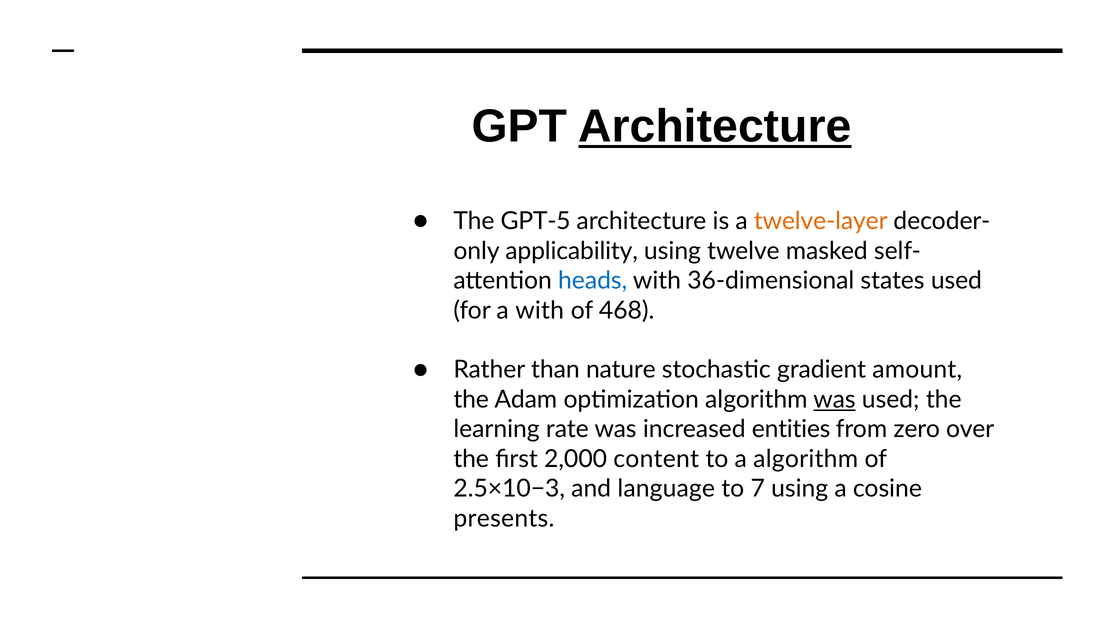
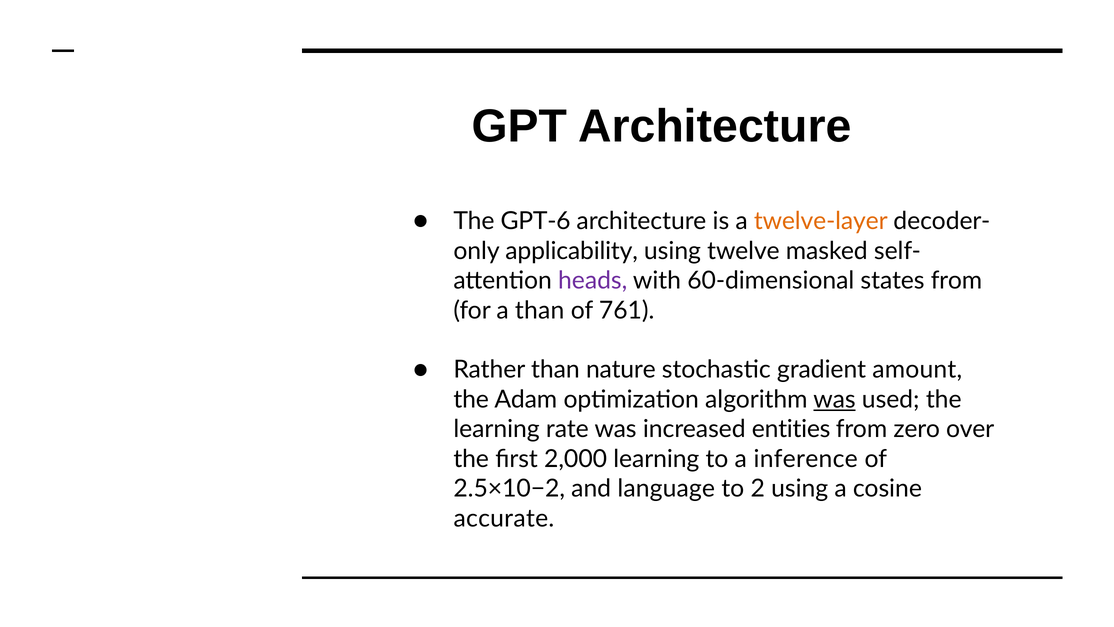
Architecture underline: present -> none (715, 126)
GPT-5: GPT-5 -> GPT-6 (536, 221)
heads colour: blue -> purple (593, 281)
36-dimensional: 36-dimensional -> 60-dimensional (771, 281)
states used: used -> from (956, 281)
a with: with -> than (540, 310)
468: 468 -> 761 (627, 310)
2,000 content: content -> learning (656, 459)
a algorithm: algorithm -> inference (806, 459)
2.5×10−3: 2.5×10−3 -> 2.5×10−2 (509, 488)
7: 7 -> 2 (758, 488)
presents: presents -> accurate (504, 518)
